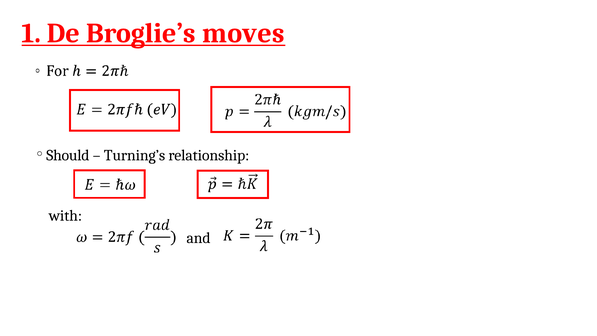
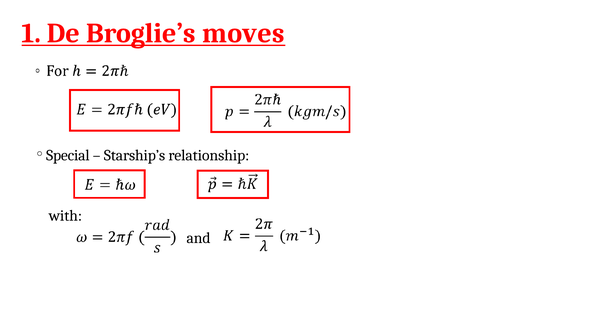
Should: Should -> Special (68, 155)
Turning’s: Turning’s -> Starship’s (135, 155)
